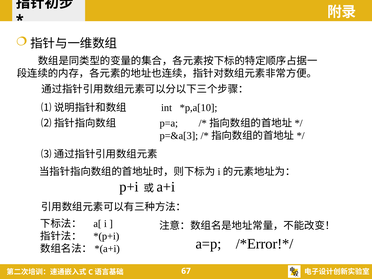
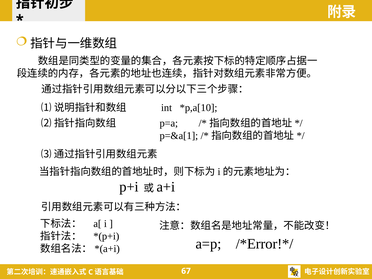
p=&a[3: p=&a[3 -> p=&a[1 (179, 136)
